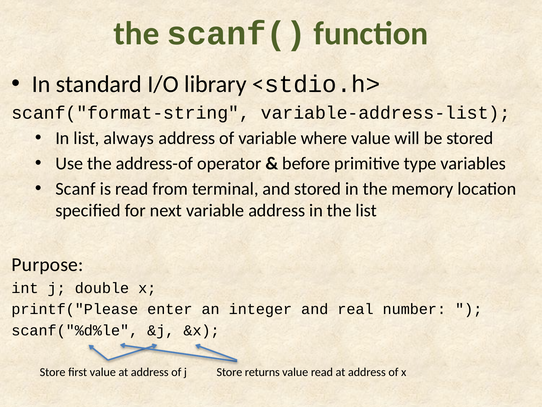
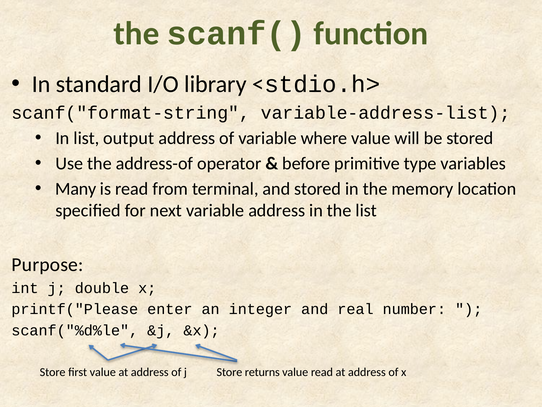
always: always -> output (129, 138)
Scanf: Scanf -> Many (76, 188)
